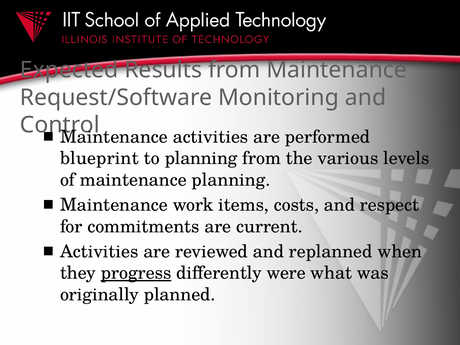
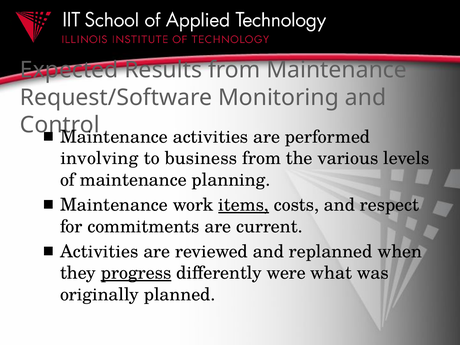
blueprint: blueprint -> involving (99, 158)
to planning: planning -> business (201, 158)
items underline: none -> present (244, 205)
